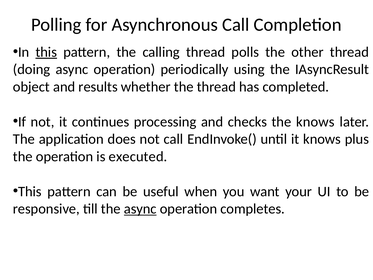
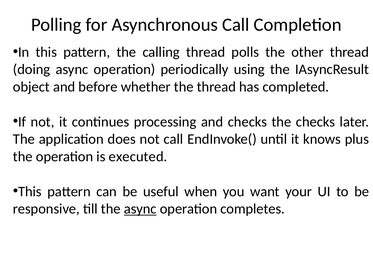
this underline: present -> none (46, 52)
results: results -> before (98, 87)
the knows: knows -> checks (316, 122)
